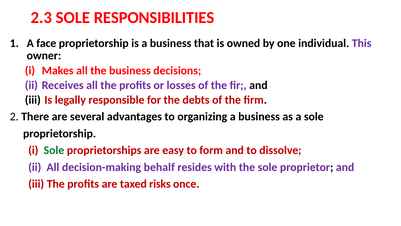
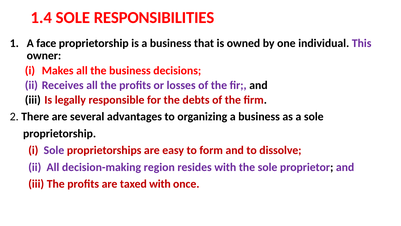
2.3: 2.3 -> 1.4 (41, 18)
Sole colour: green -> purple (54, 150)
behalf: behalf -> region (159, 167)
taxed risks: risks -> with (160, 184)
